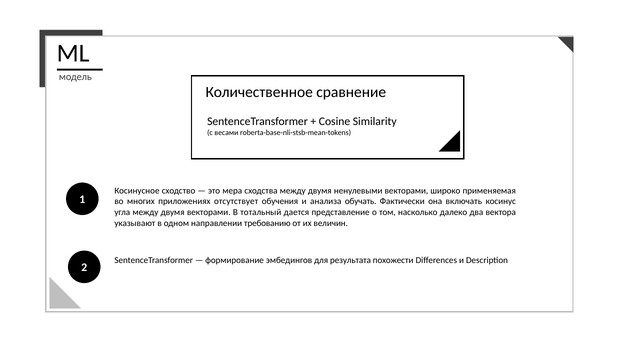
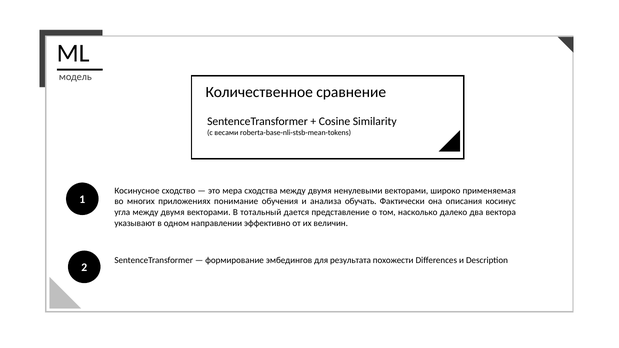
отсутствует: отсутствует -> понимание (236, 201)
включать: включать -> описания (464, 201)
требованию: требованию -> эффективно (267, 223)
